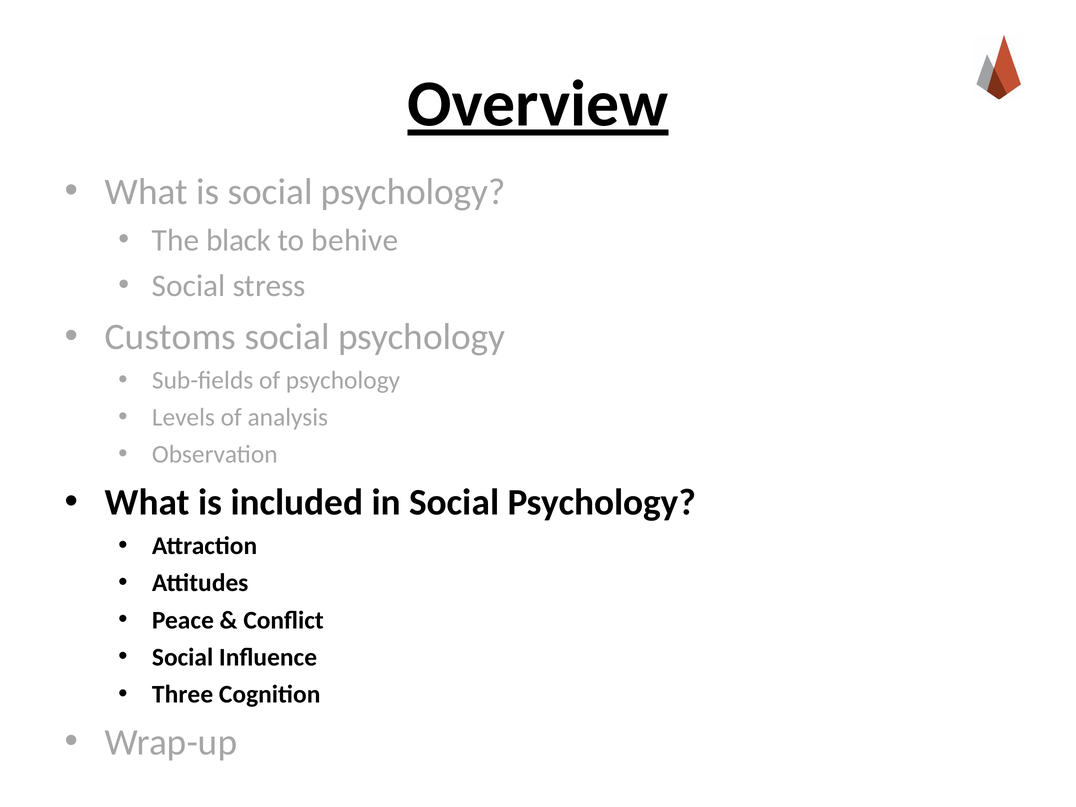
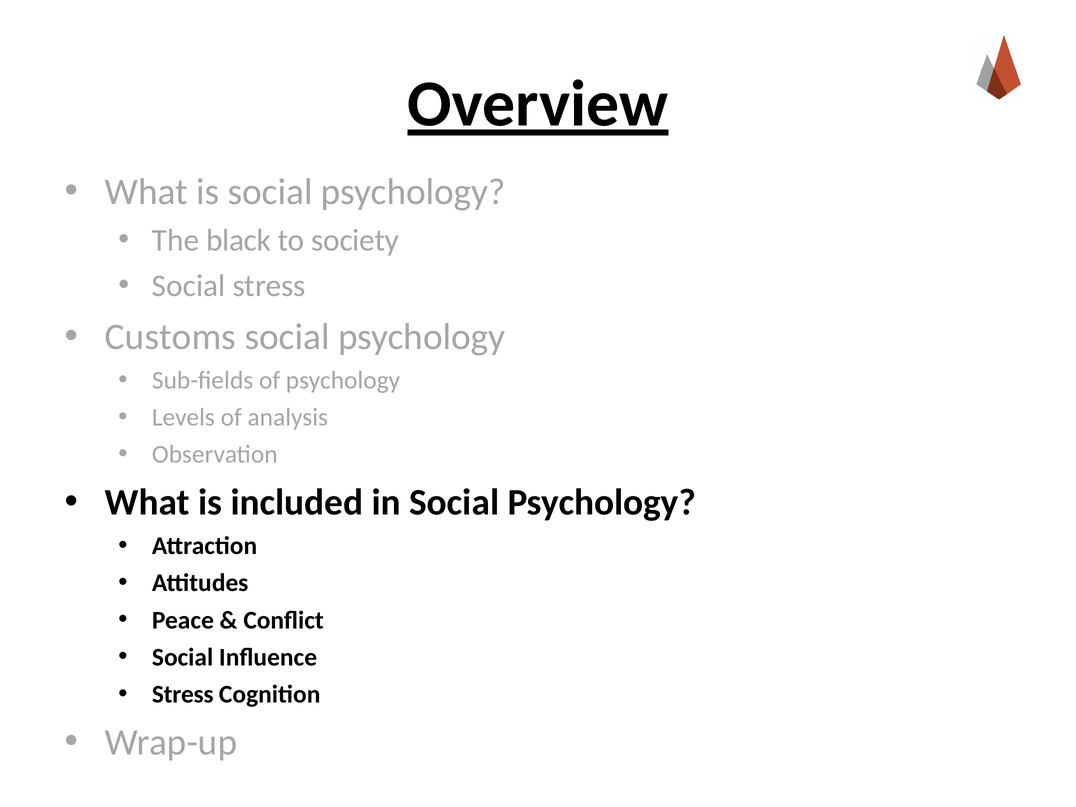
behive: behive -> society (355, 240)
Three: Three -> Stress (183, 694)
